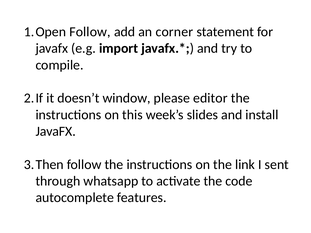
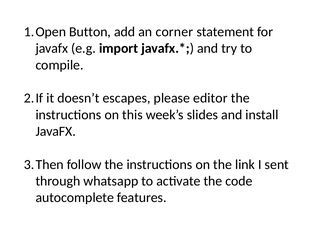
Follow: Follow -> Button (90, 32)
window: window -> escapes (127, 98)
